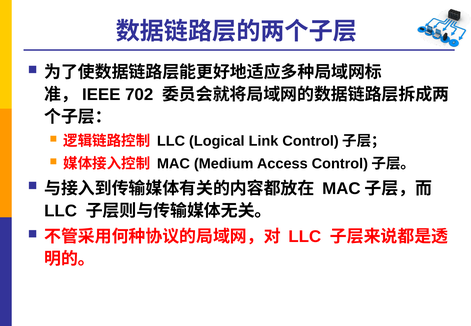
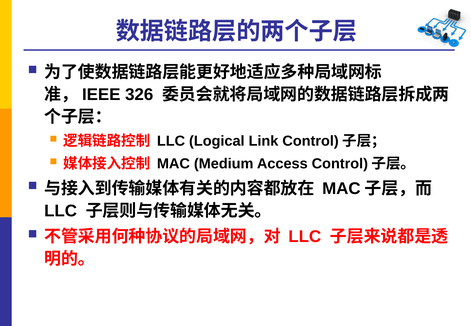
702: 702 -> 326 (139, 95)
